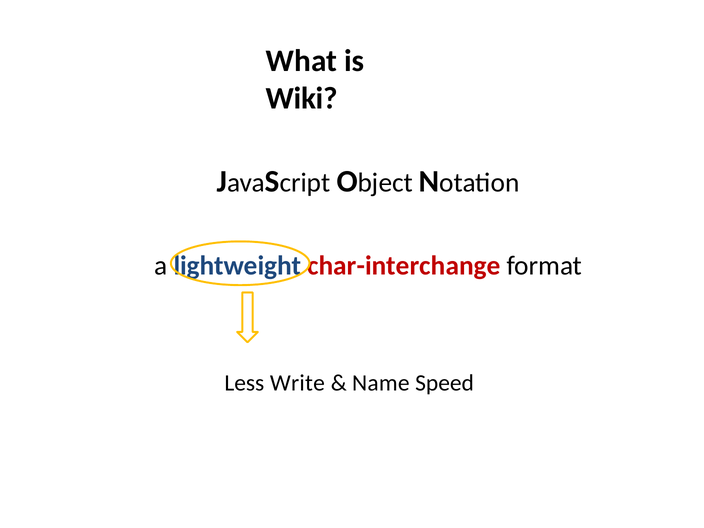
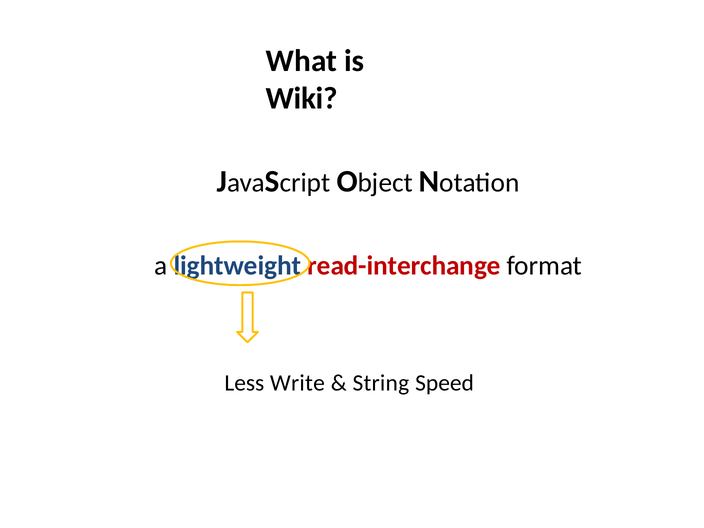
char-interchange: char-interchange -> read-interchange (404, 266)
Name: Name -> String (381, 383)
